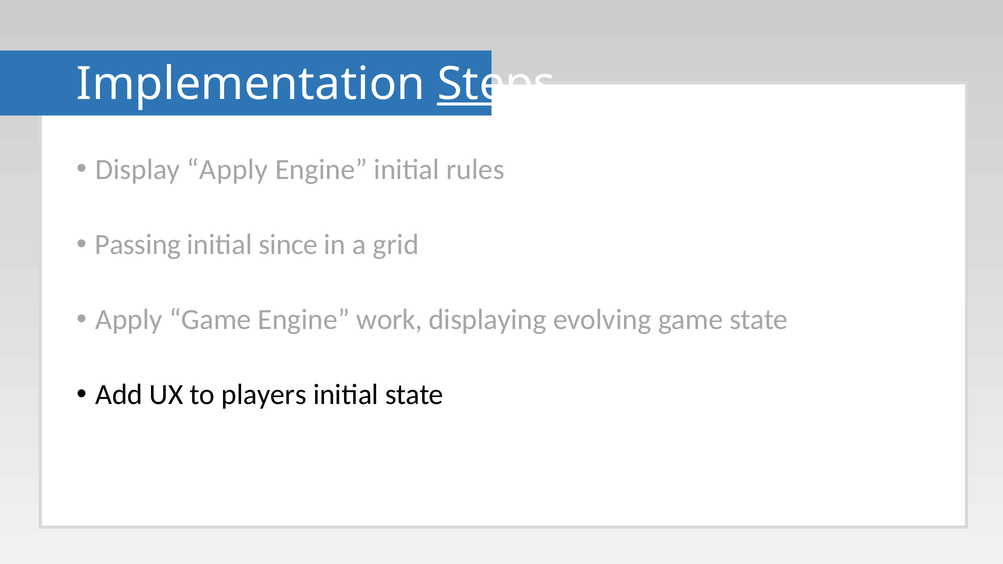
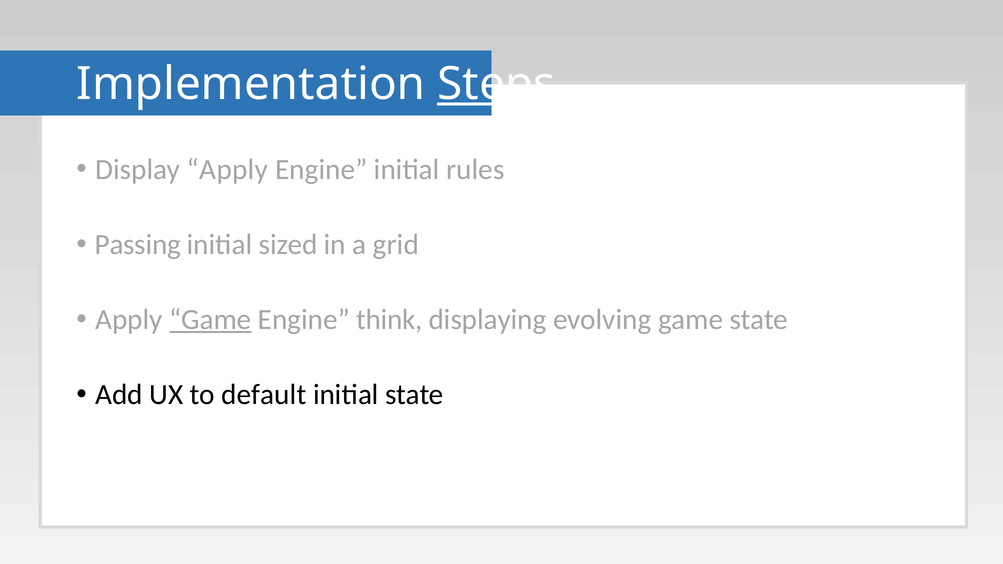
since: since -> sized (288, 245)
Game underline: none -> present (210, 320)
work: work -> think (389, 320)
players: players -> default (264, 395)
